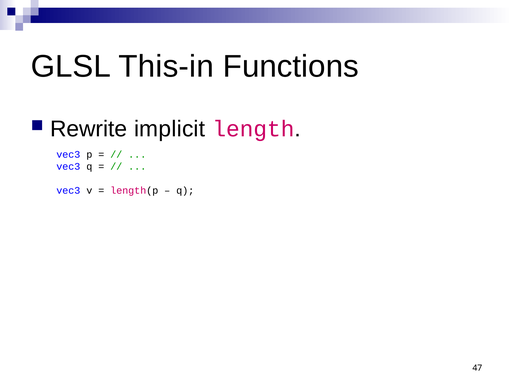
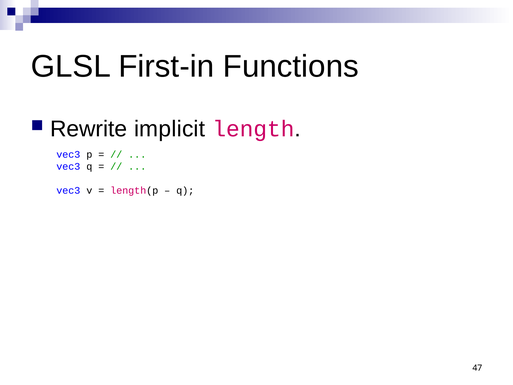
This-in: This-in -> First-in (166, 66)
